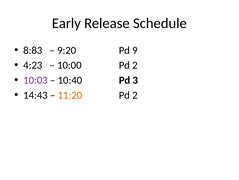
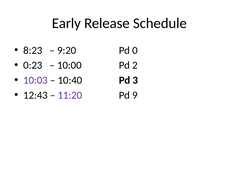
8:83: 8:83 -> 8:23 (33, 50)
9: 9 -> 0 (135, 50)
4:23: 4:23 -> 0:23 (33, 65)
14:43: 14:43 -> 12:43 (35, 95)
11:20 colour: orange -> purple (70, 95)
2: 2 -> 9 (135, 95)
